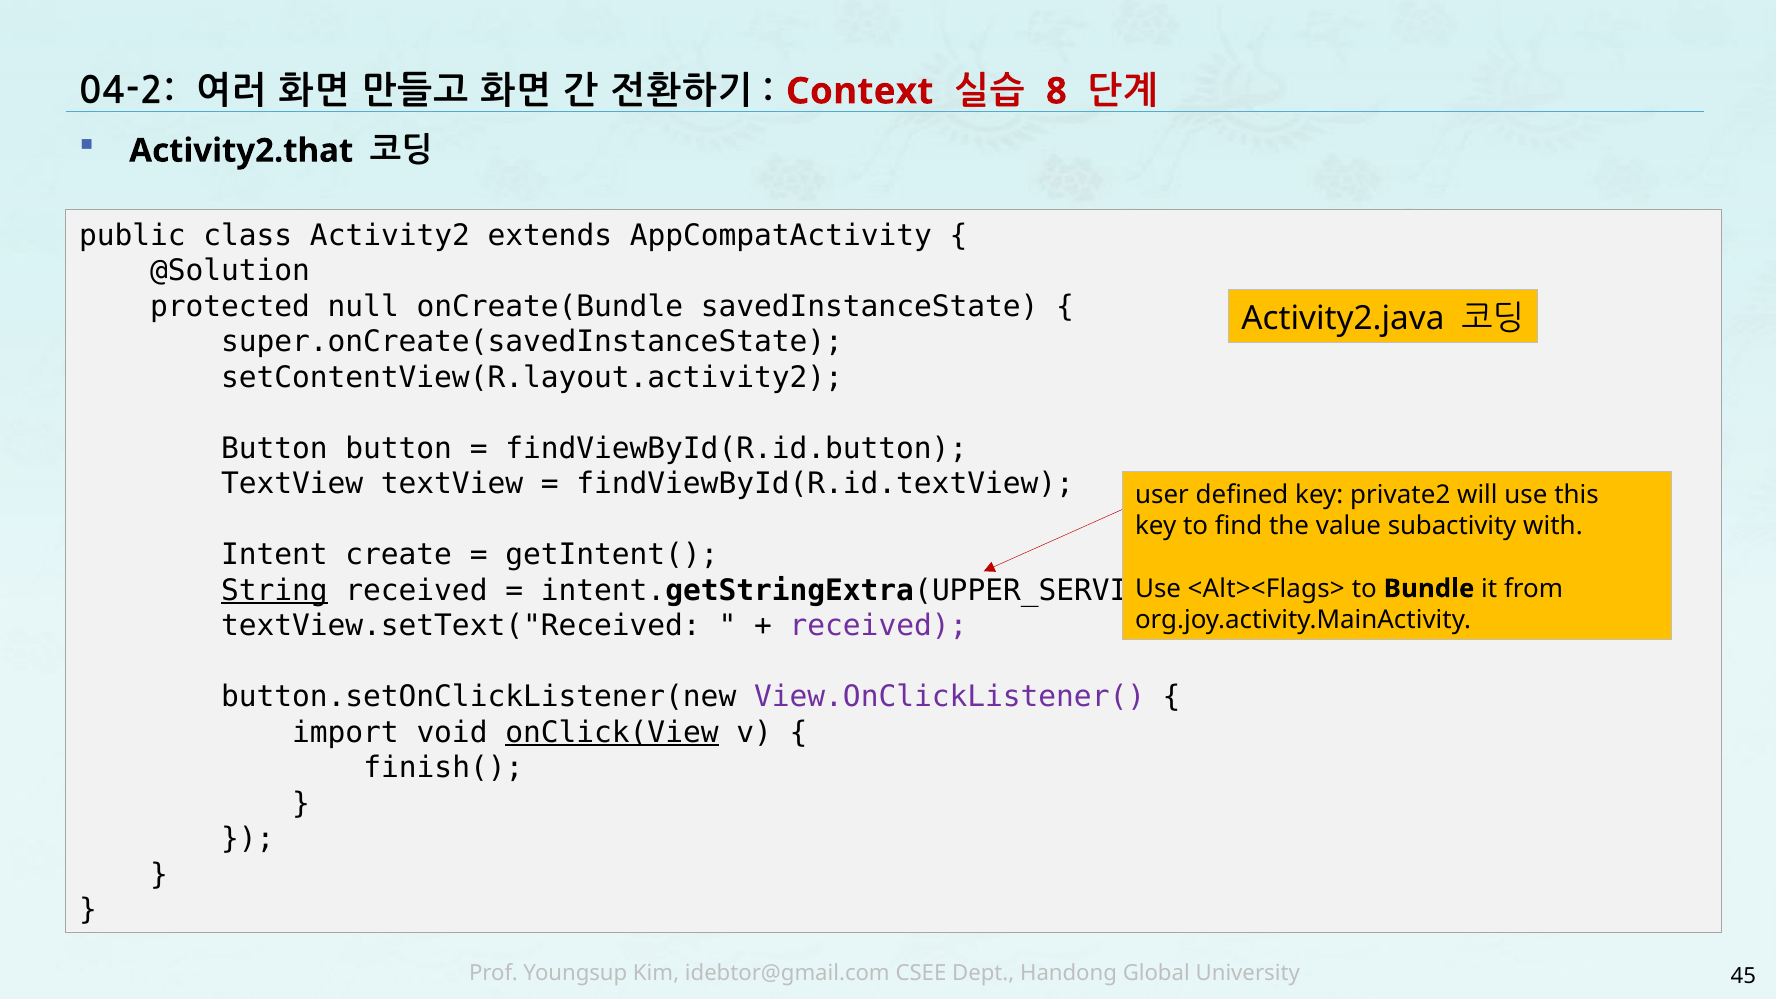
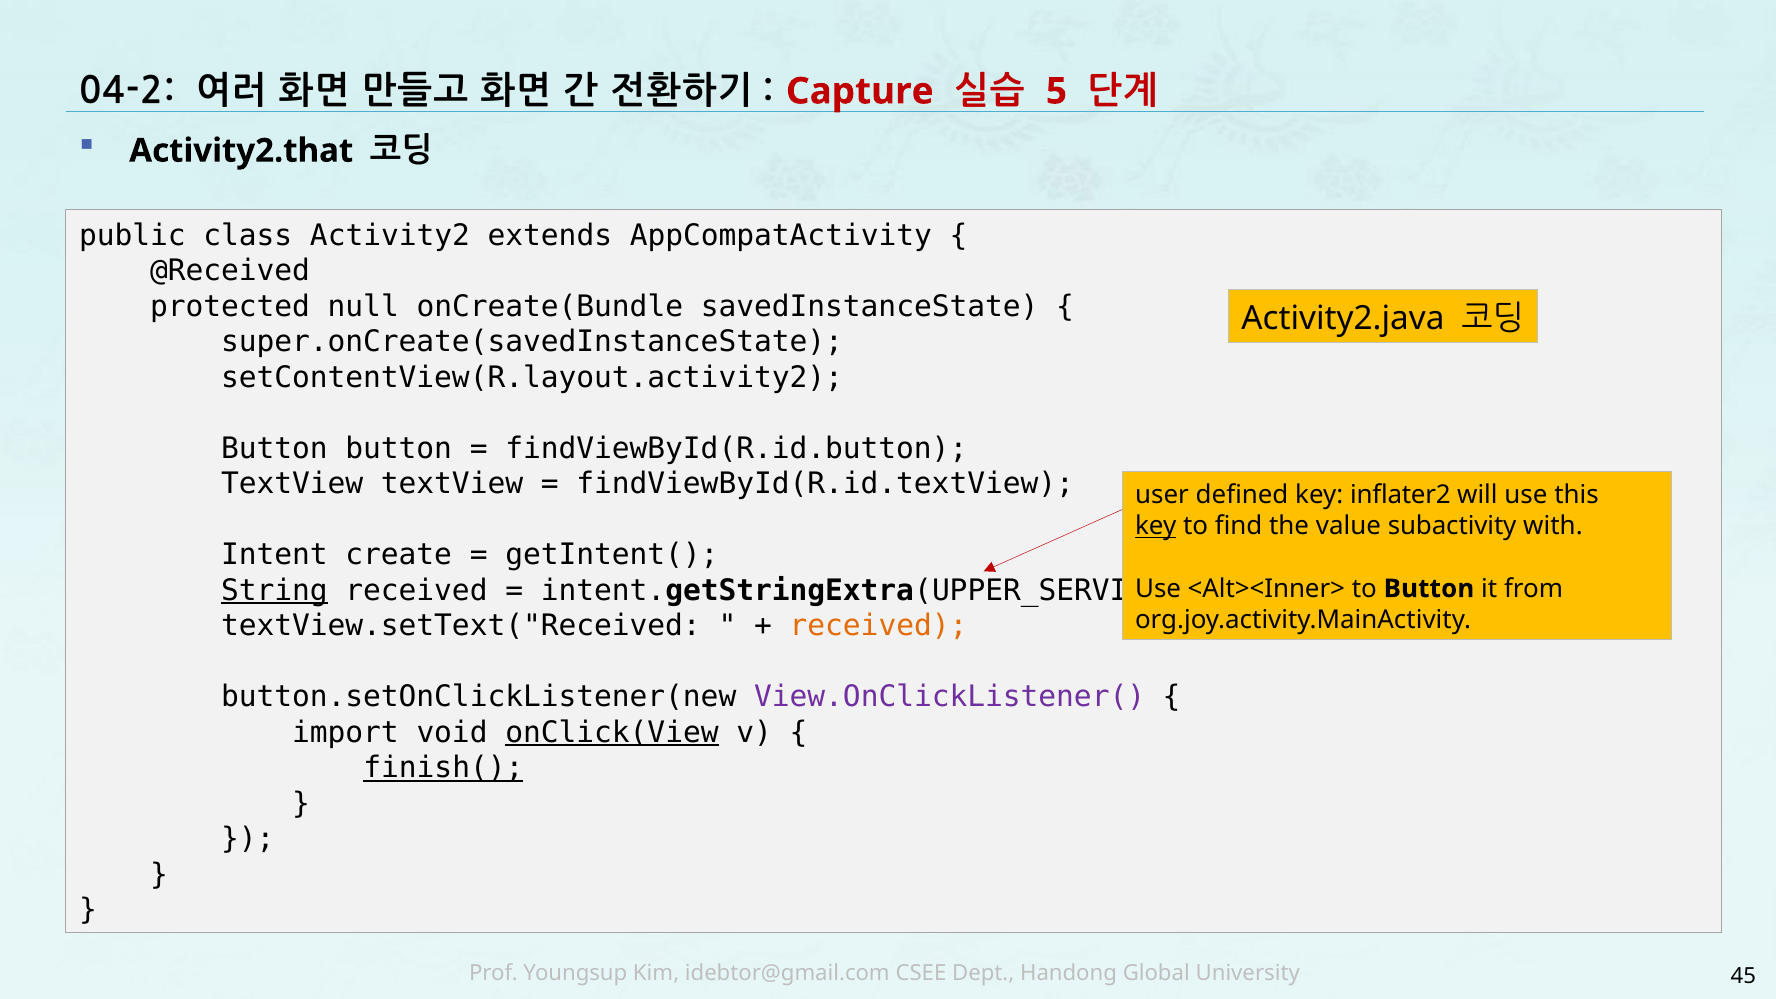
Context: Context -> Capture (860, 91)
8: 8 -> 5 (1056, 91)
@Solution: @Solution -> @Received (230, 271)
private2: private2 -> inflater2 (1400, 495)
key underline: none -> present (1156, 526)
<Alt><Flags>: <Alt><Flags> -> <Alt><Inner> (1266, 589)
to Bundle: Bundle -> Button (1429, 589)
received colour: purple -> orange (879, 626)
finish( underline: none -> present (443, 768)
